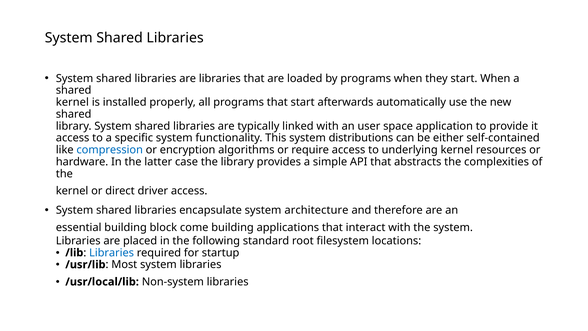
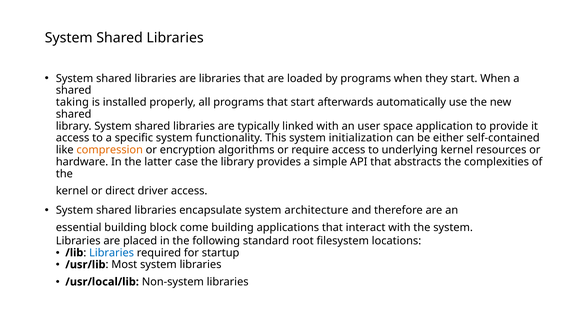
kernel: kernel -> taking (72, 102)
distributions: distributions -> initialization (361, 138)
compression colour: blue -> orange (110, 150)
